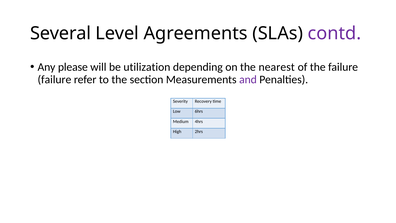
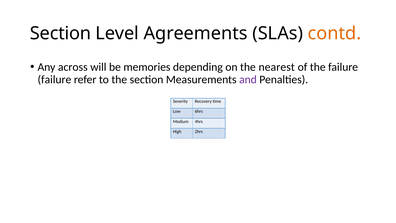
Several: Several -> Section (61, 33)
contd colour: purple -> orange (334, 33)
please: please -> across (73, 67)
utilization: utilization -> memories (147, 67)
